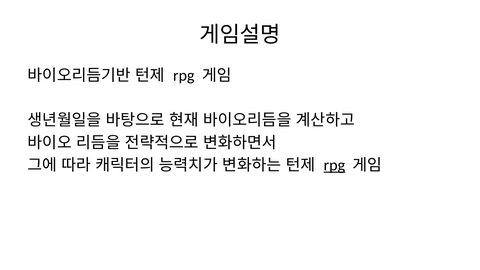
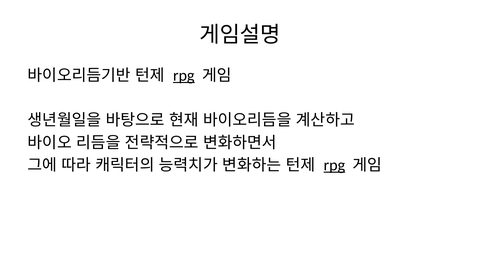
rpg underline: none -> present (184, 76)
